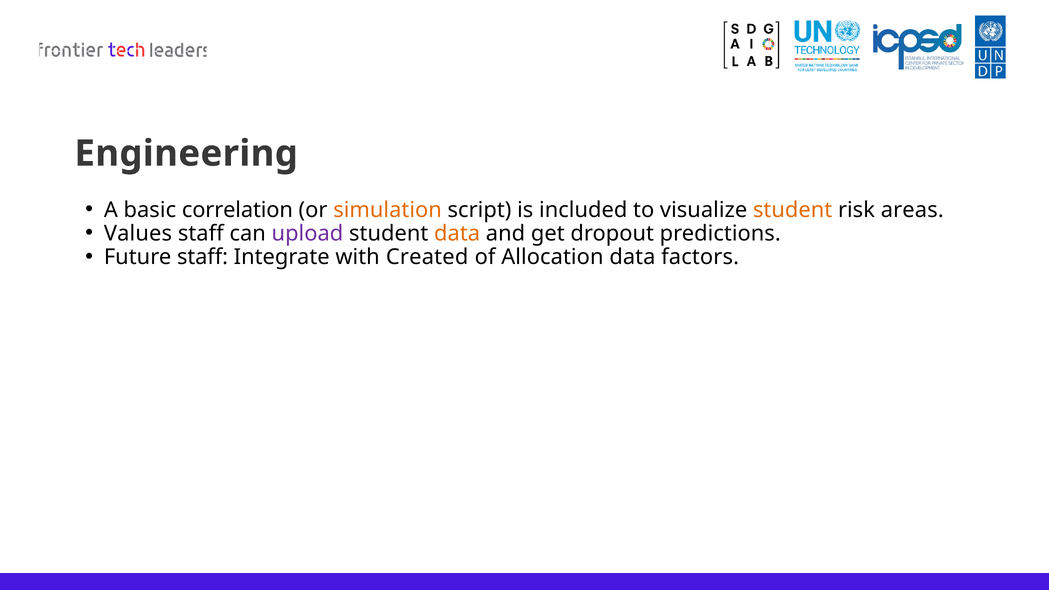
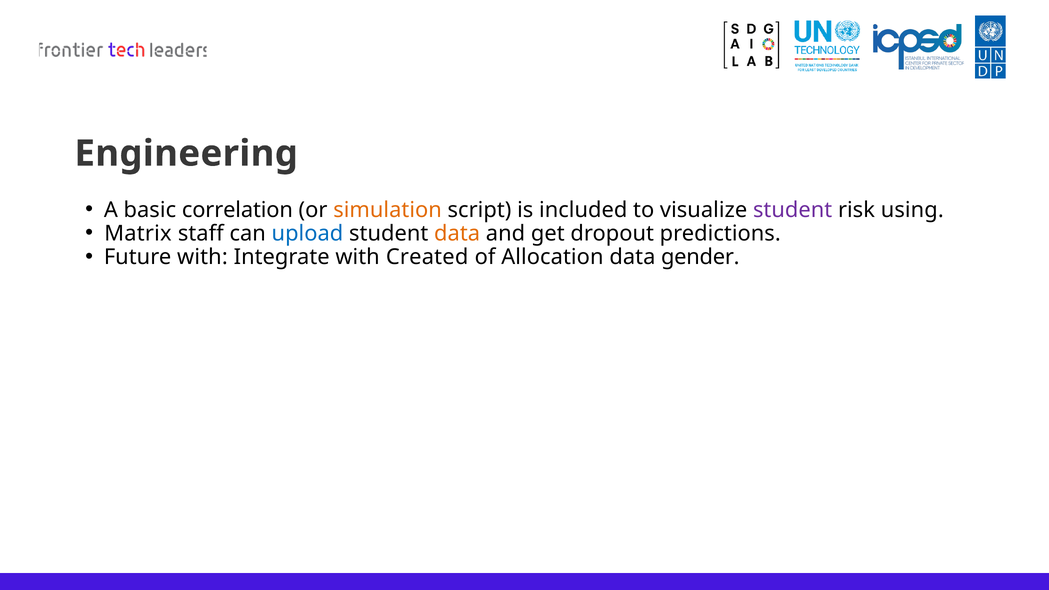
student colour: orange -> purple (793, 210)
areas: areas -> using (912, 210)
Values: Values -> Matrix (138, 233)
upload colour: purple -> blue (307, 233)
Future staff: staff -> with (202, 257)
factors: factors -> gender (700, 257)
